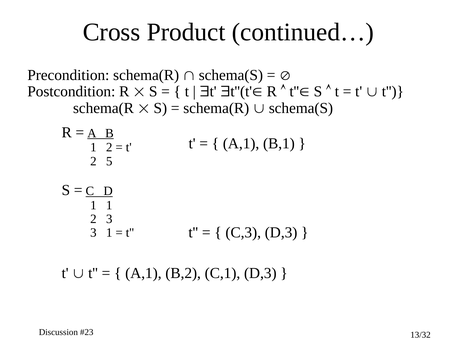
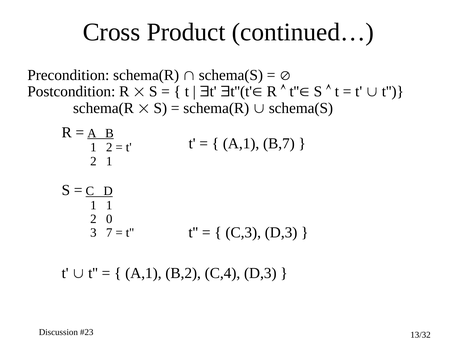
B,1: B,1 -> B,7 (279, 144)
2 5: 5 -> 1 (109, 161)
2 3: 3 -> 0 (109, 219)
3 1: 1 -> 7 (109, 233)
C,1: C,1 -> C,4 (222, 273)
